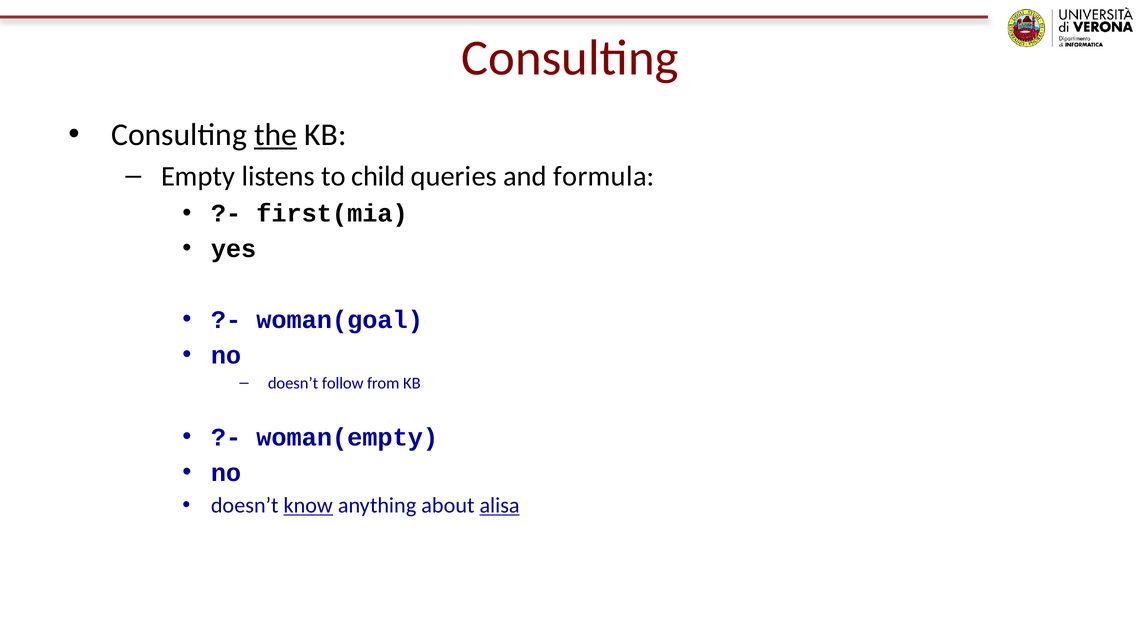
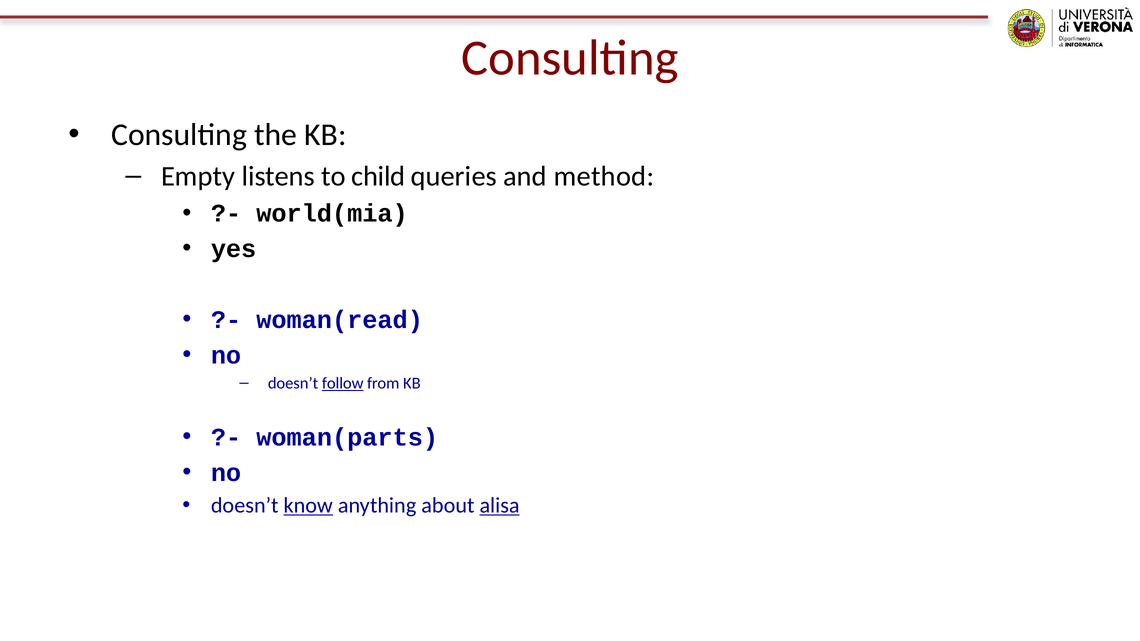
the underline: present -> none (276, 135)
formula: formula -> method (604, 177)
first(mia: first(mia -> world(mia (332, 214)
woman(goal: woman(goal -> woman(read (340, 320)
follow underline: none -> present (343, 383)
woman(empty: woman(empty -> woman(parts (347, 438)
